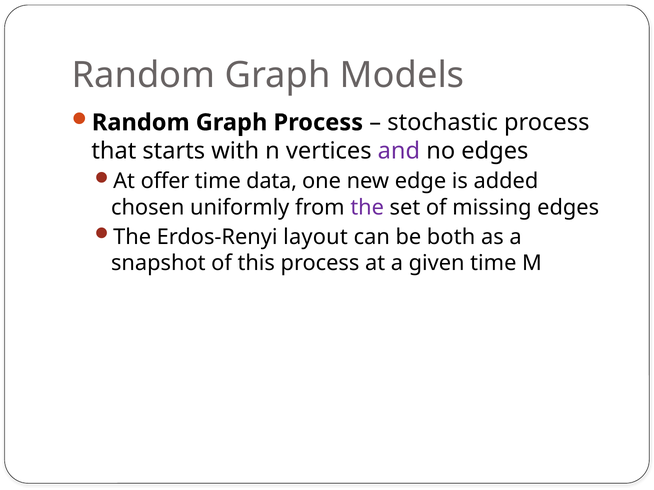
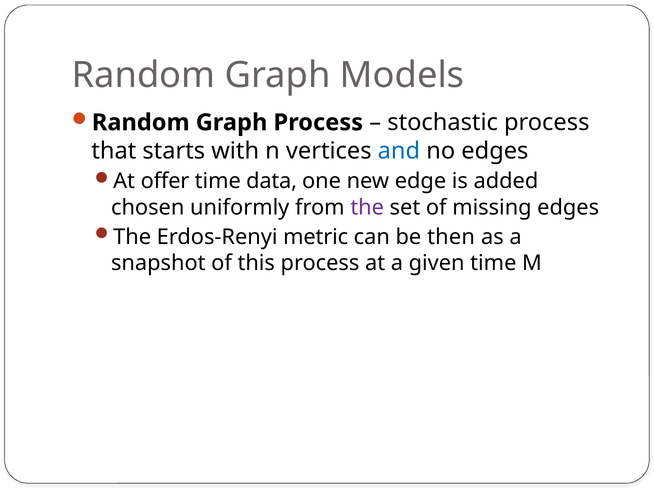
and colour: purple -> blue (399, 151)
layout: layout -> metric (316, 237)
both: both -> then (451, 237)
